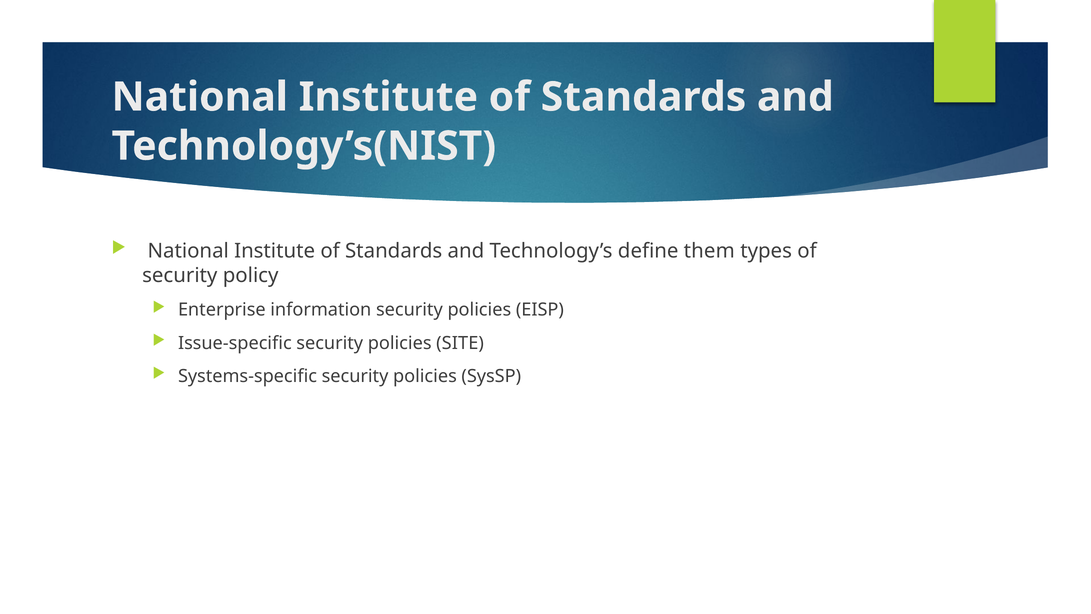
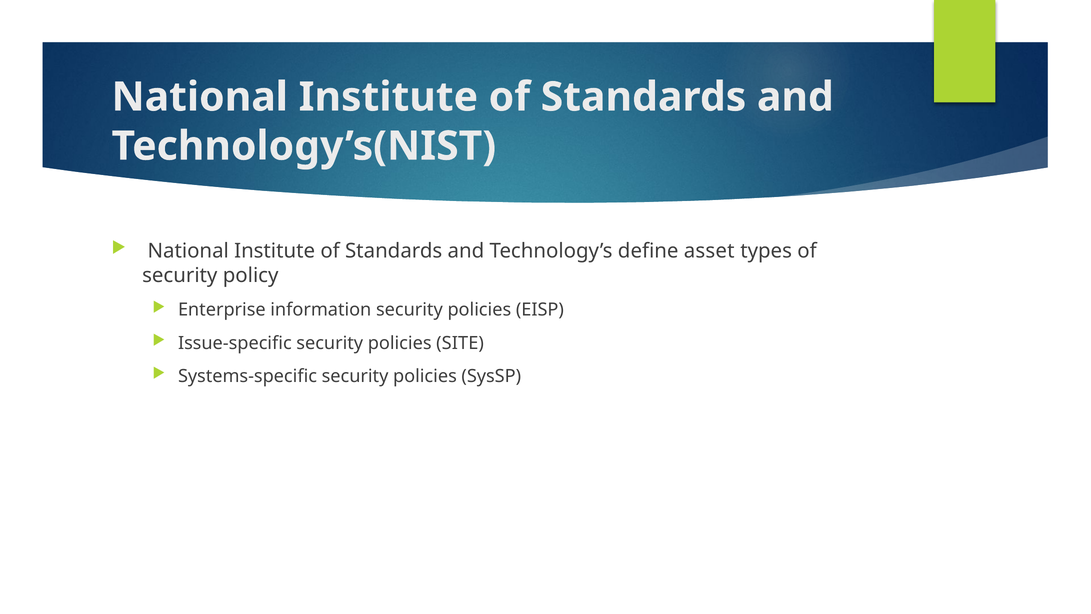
them: them -> asset (709, 251)
